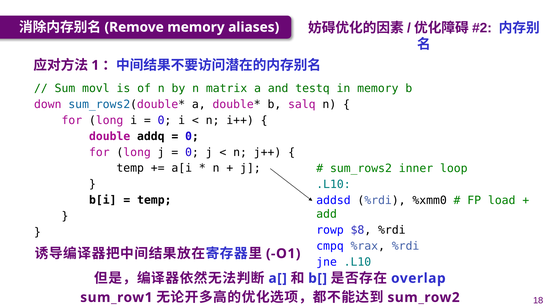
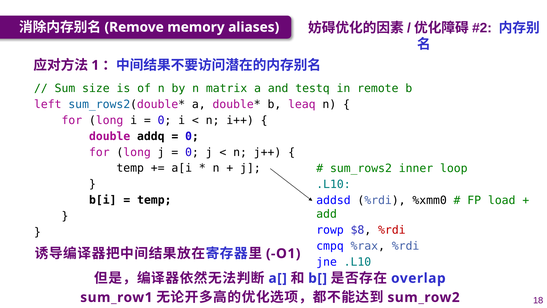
movl: movl -> size (96, 88)
in memory: memory -> remote (378, 88)
down: down -> left (48, 104)
salq: salq -> leaq (302, 104)
%rdi colour: black -> red (392, 230)
